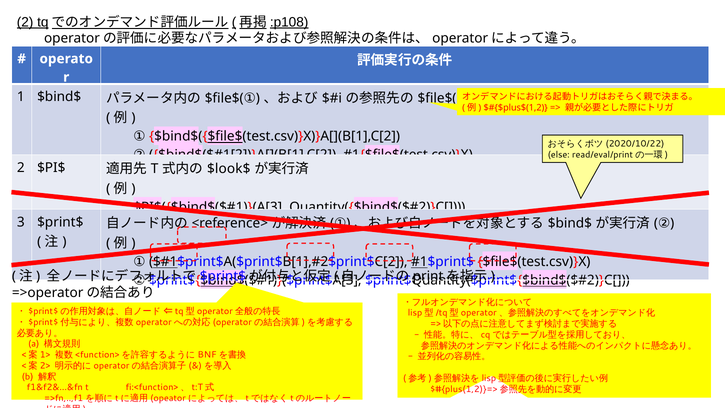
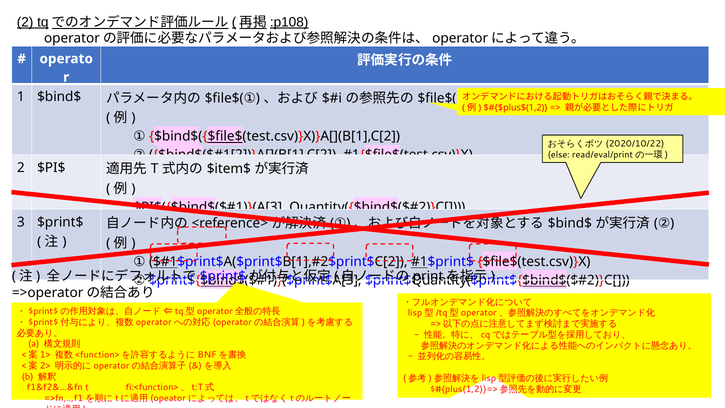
$look$: $look$ -> $item$ (229, 169)
